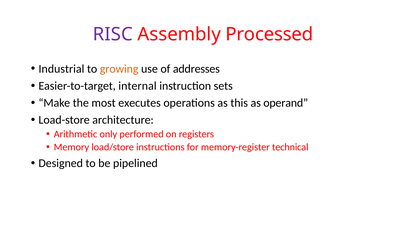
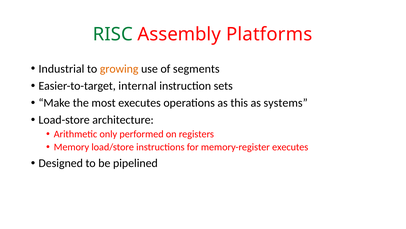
RISC colour: purple -> green (113, 34)
Processed: Processed -> Platforms (269, 34)
addresses: addresses -> segments (196, 69)
operand: operand -> systems (286, 103)
memory-register technical: technical -> executes (290, 147)
